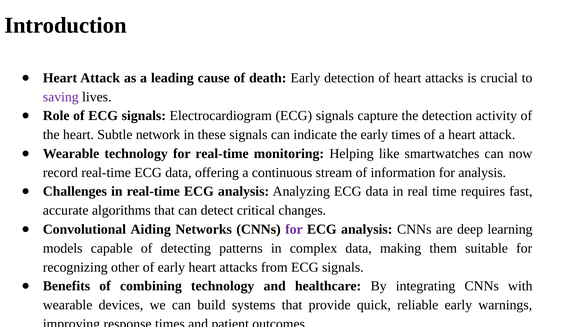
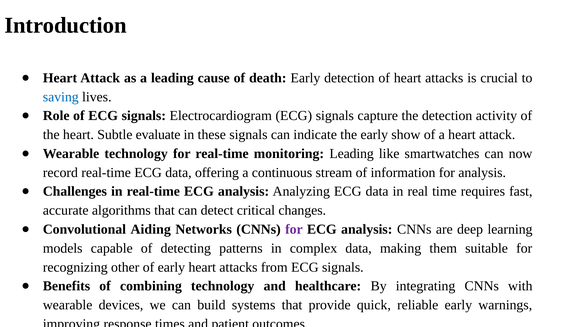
saving colour: purple -> blue (61, 97)
network: network -> evaluate (158, 135)
early times: times -> show (406, 135)
monitoring Helping: Helping -> Leading (352, 154)
